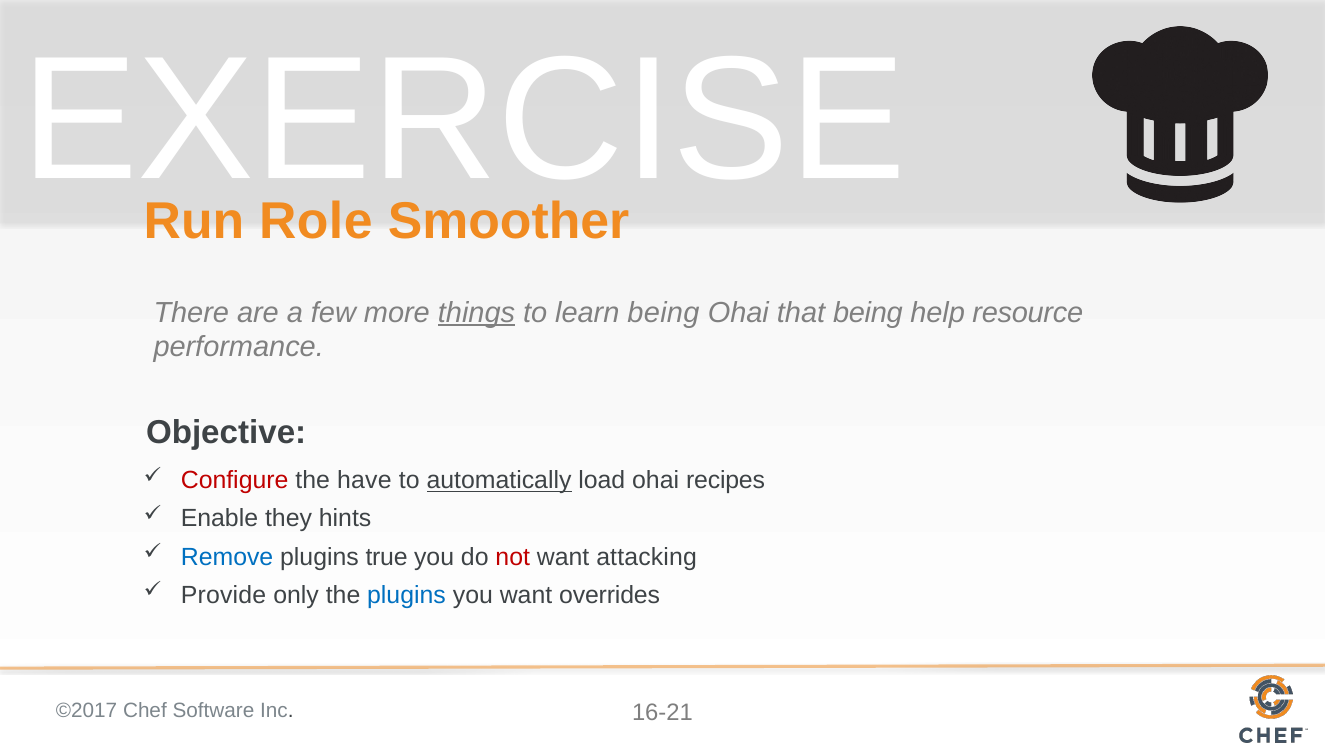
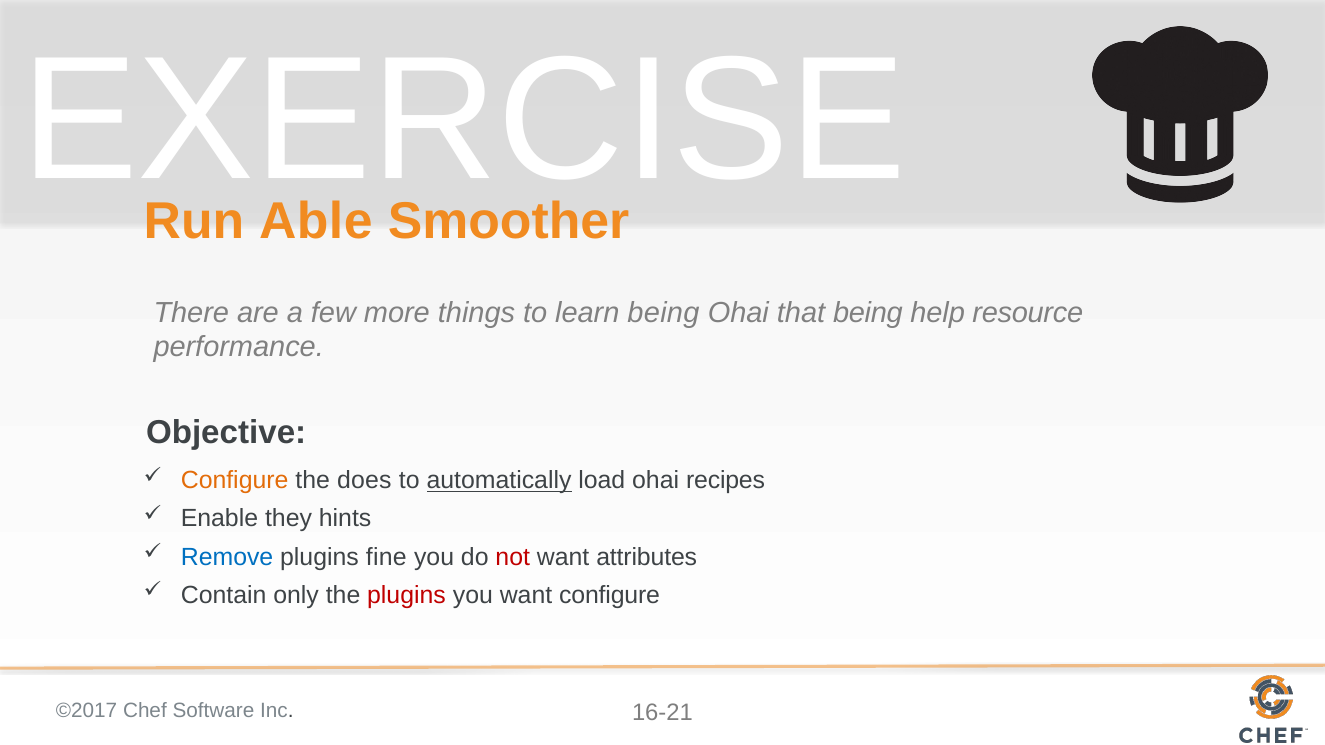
Role: Role -> Able (316, 222)
things underline: present -> none (477, 313)
Configure colour: red -> orange (235, 481)
have: have -> does (364, 481)
true: true -> fine (386, 557)
attacking: attacking -> attributes (647, 557)
Provide: Provide -> Contain (224, 595)
plugins colour: blue -> red (407, 595)
want overrides: overrides -> configure (610, 595)
